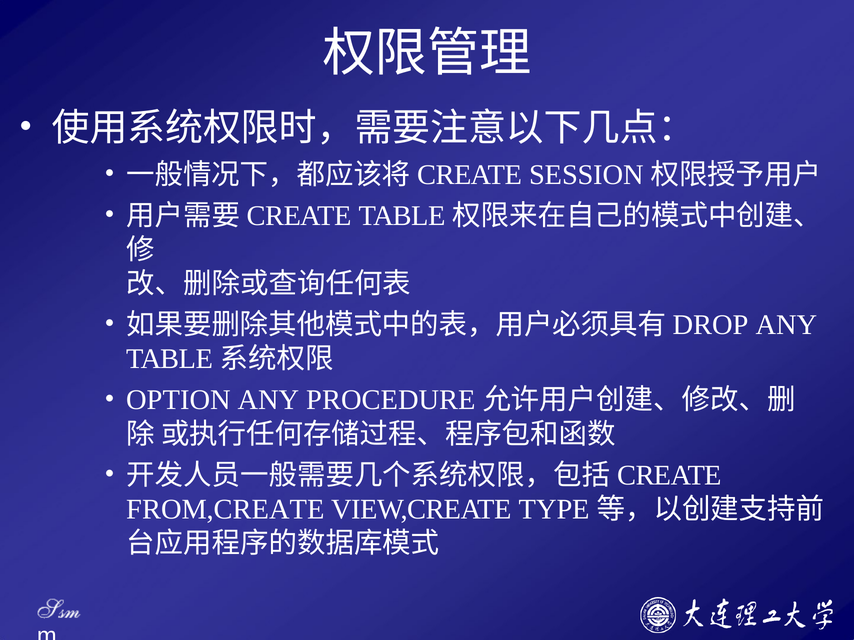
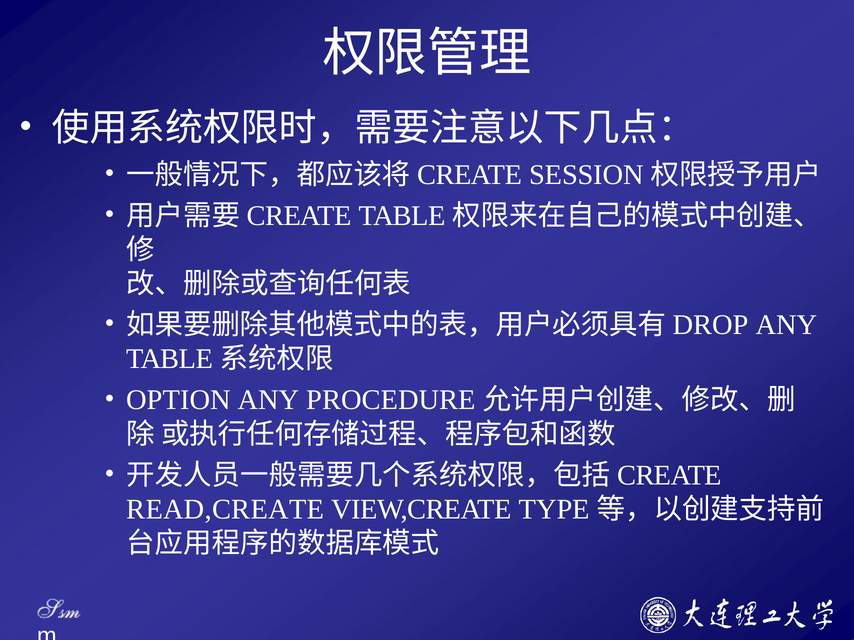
FROM,CREATE: FROM,CREATE -> READ,CREATE (225, 510)
